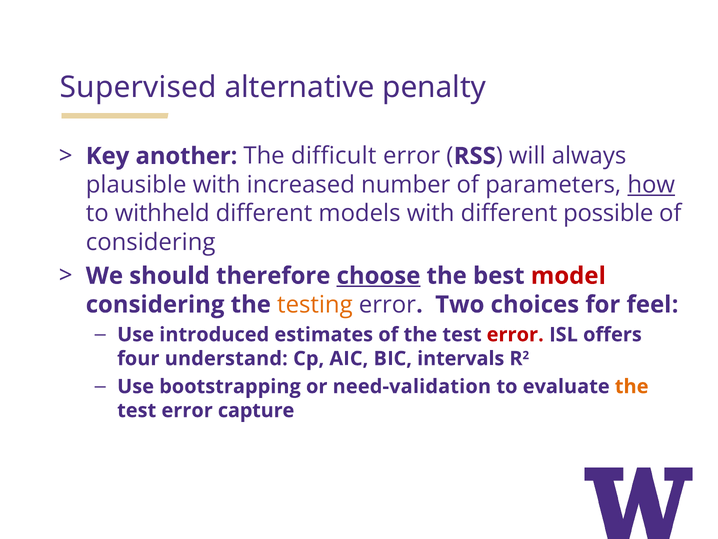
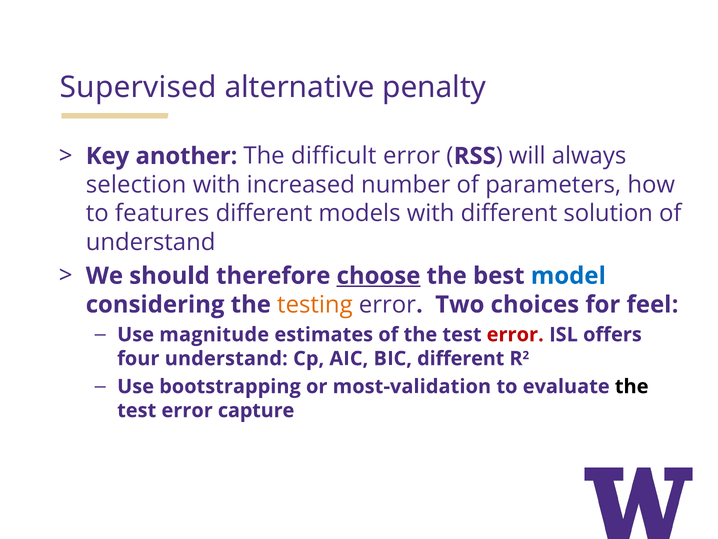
plausible: plausible -> selection (136, 185)
how underline: present -> none (651, 185)
withheld: withheld -> features (162, 213)
possible: possible -> solution (608, 213)
considering: considering -> understand (151, 242)
model colour: red -> blue (568, 276)
introduced: introduced -> magnitude (214, 334)
BIC intervals: intervals -> different (461, 358)
need-validation: need-validation -> most-validation (412, 386)
the colour: orange -> black (632, 386)
